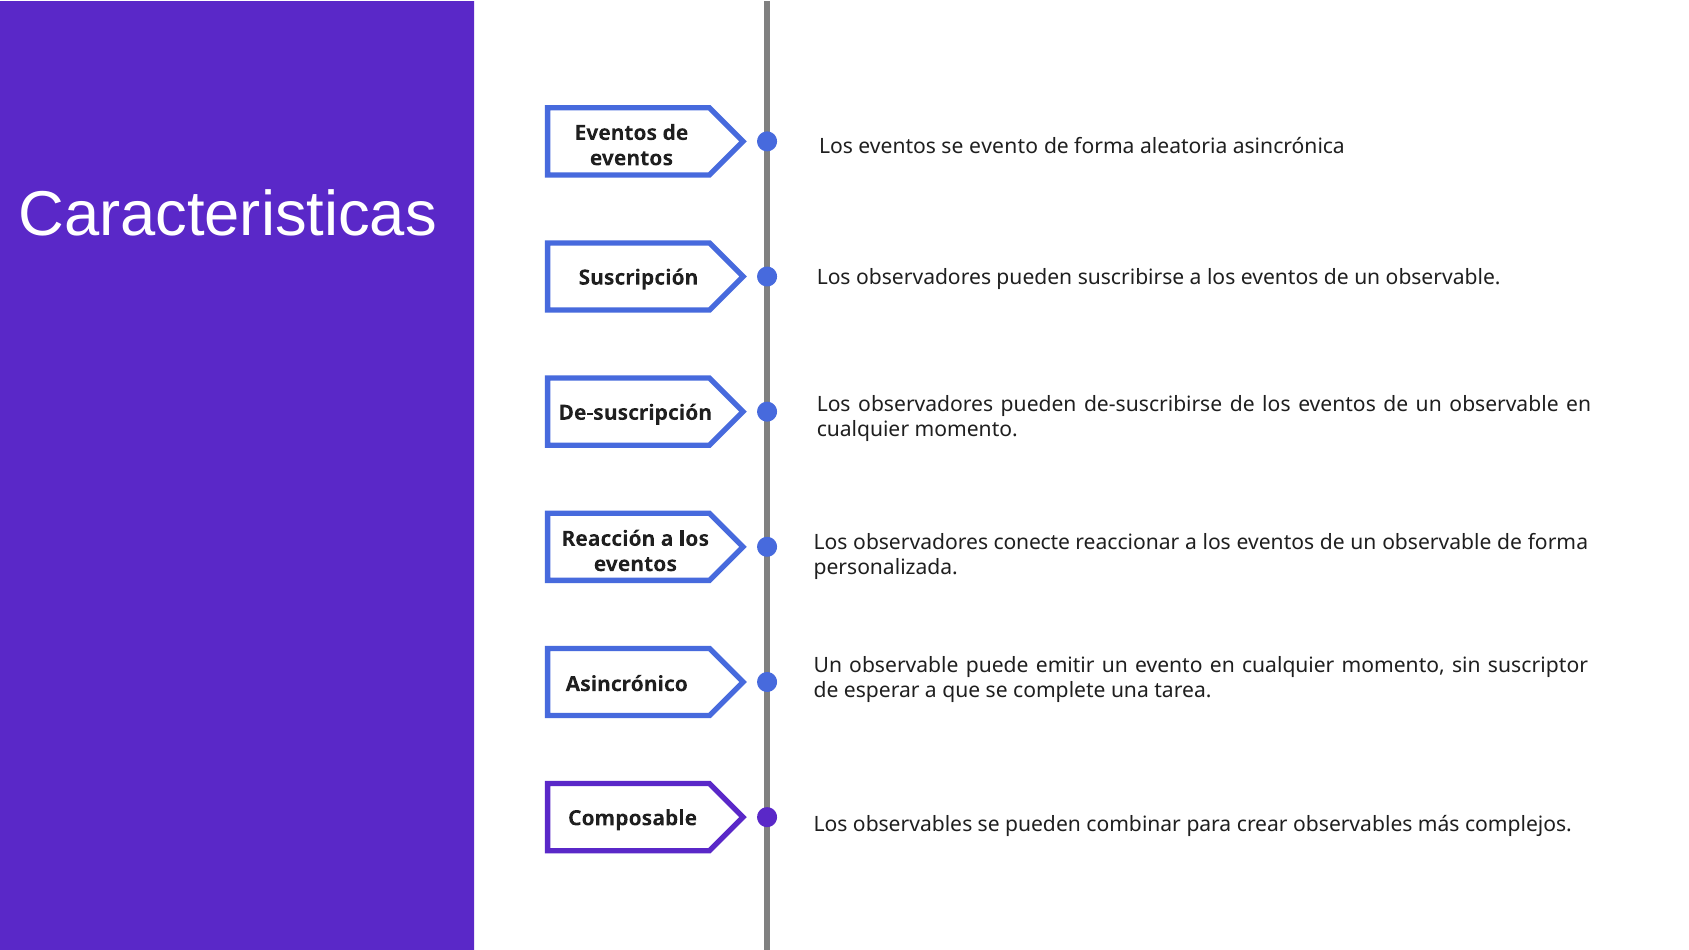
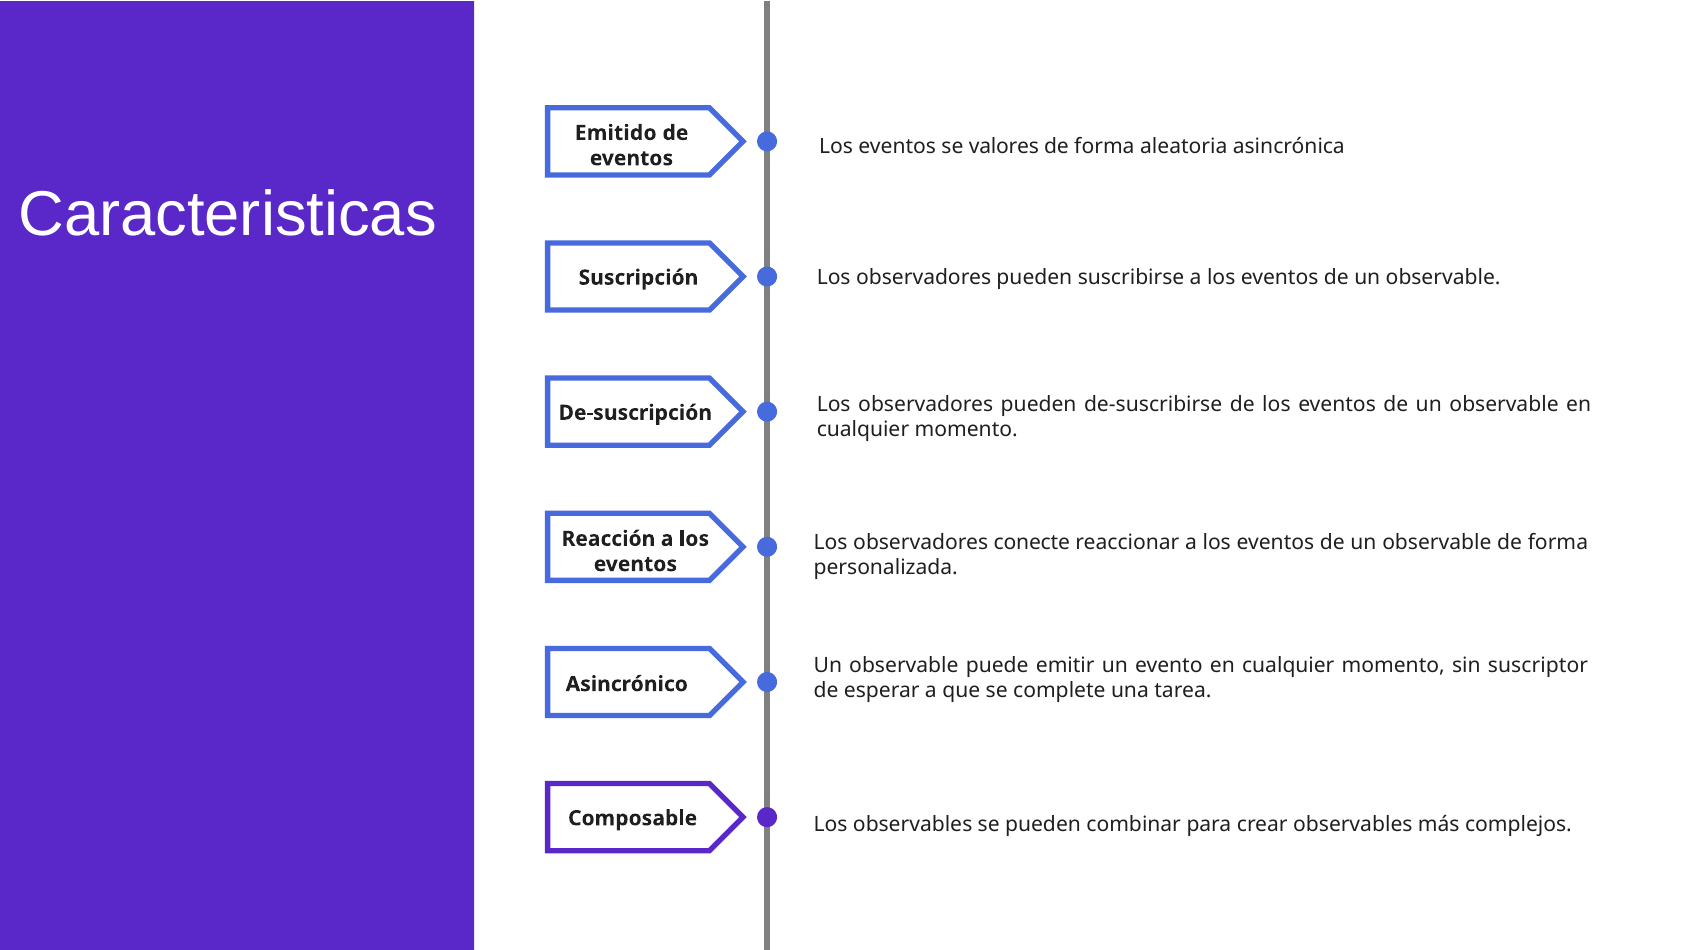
Eventos: Eventos -> Emitido (616, 133)
se evento: evento -> valores (1004, 147)
